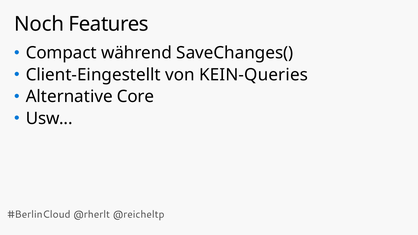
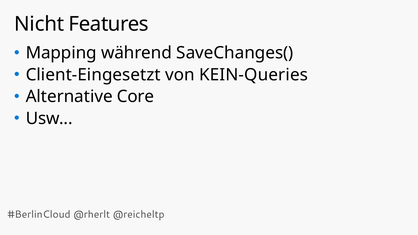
Noch: Noch -> Nicht (39, 24)
Compact: Compact -> Mapping (61, 53)
Client-Eingestellt: Client-Eingestellt -> Client-Eingesetzt (93, 75)
